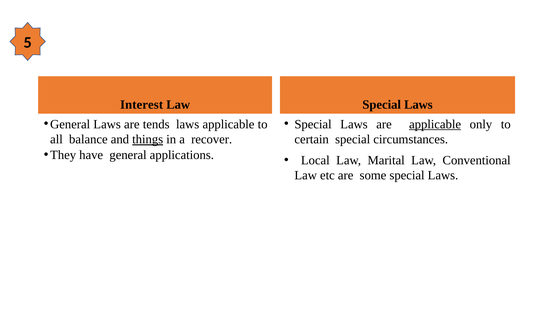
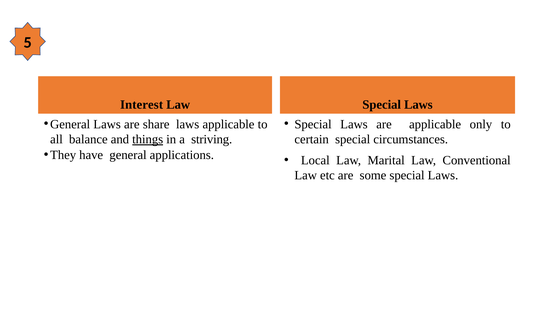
tends: tends -> share (156, 124)
applicable underline: present -> none (435, 124)
recover: recover -> striving (212, 139)
